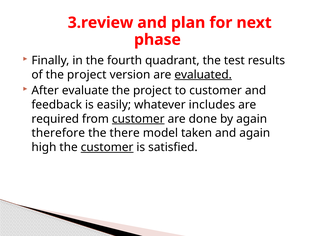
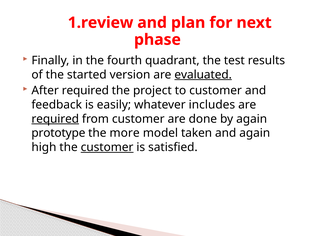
3.review: 3.review -> 1.review (101, 23)
of the project: project -> started (87, 75)
After evaluate: evaluate -> required (85, 91)
required underline: none -> present (55, 119)
customer underline: present -> none (138, 119)
therefore: therefore -> prototype (58, 133)
there: there -> more (125, 133)
